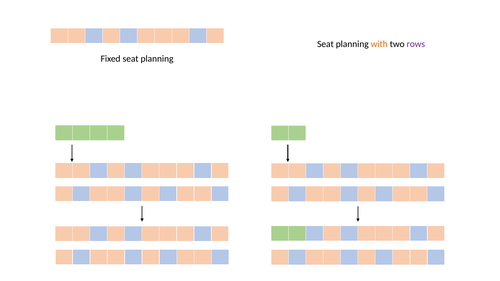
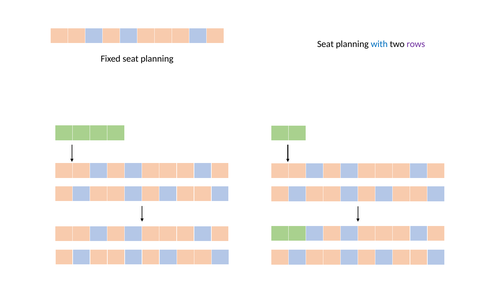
with colour: orange -> blue (379, 44)
